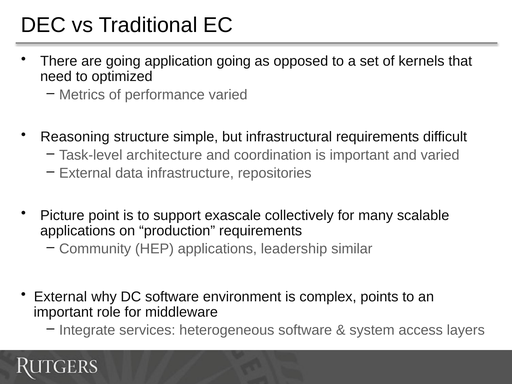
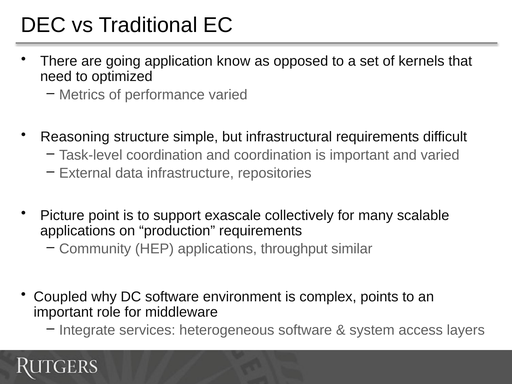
application going: going -> know (234, 61)
Task-level architecture: architecture -> coordination (164, 155)
leadership: leadership -> throughput (294, 249)
External: External -> Coupled (60, 297)
